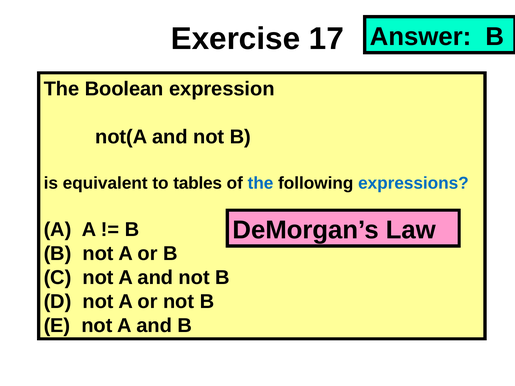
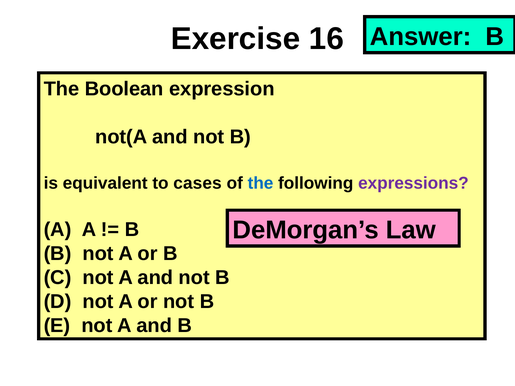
17: 17 -> 16 (326, 39)
tables: tables -> cases (197, 183)
expressions colour: blue -> purple (413, 183)
